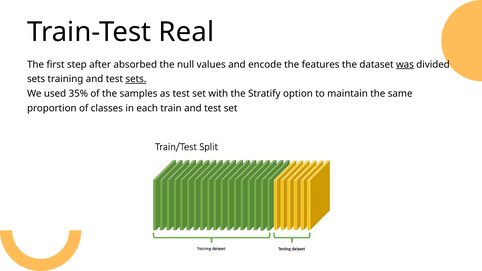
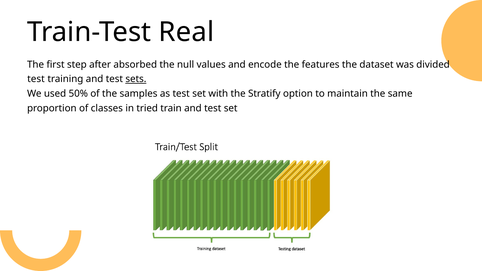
was underline: present -> none (405, 65)
sets: sets -> test (36, 79)
35%: 35% -> 50% (78, 94)
each: each -> tried (147, 108)
